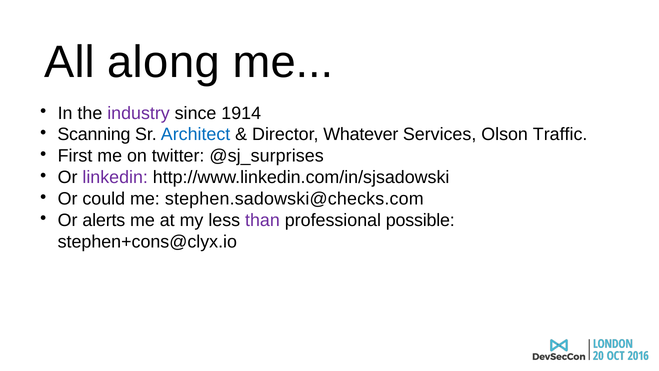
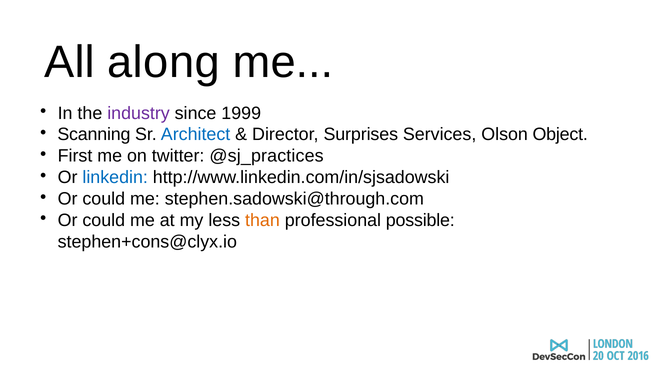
1914: 1914 -> 1999 (241, 113)
Whatever: Whatever -> Surprises (361, 134)
Traffic: Traffic -> Object (560, 134)
@sj_surprises: @sj_surprises -> @sj_practices (267, 156)
linkedin colour: purple -> blue (115, 177)
stephen.sadowski@checks.com: stephen.sadowski@checks.com -> stephen.sadowski@through.com (294, 199)
alerts: alerts -> could (104, 220)
than colour: purple -> orange (262, 220)
